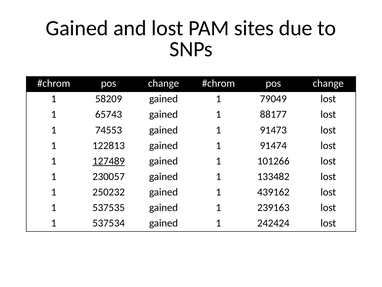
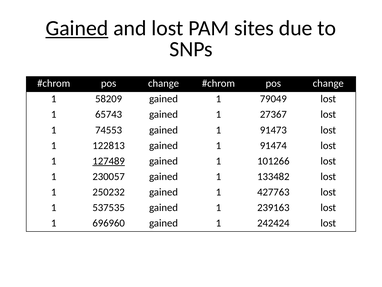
Gained underline: none -> present (77, 28)
88177: 88177 -> 27367 (273, 114)
439162: 439162 -> 427763 (273, 192)
537534: 537534 -> 696960 (109, 223)
